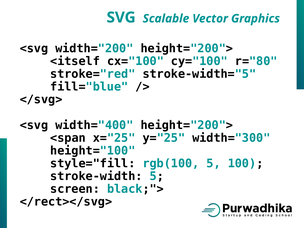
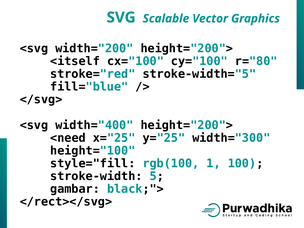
<span: <span -> <need (68, 138)
rgb(100 5: 5 -> 1 (214, 163)
screen: screen -> gambar (75, 189)
